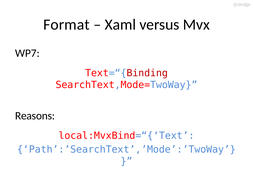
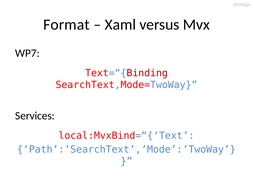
Reasons: Reasons -> Services (35, 116)
